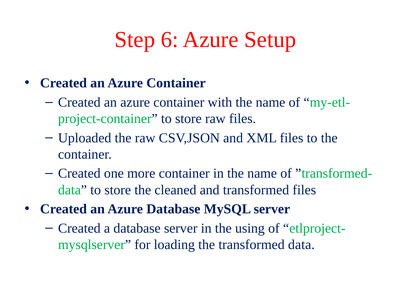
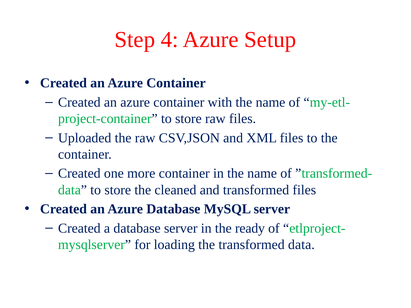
6: 6 -> 4 (170, 40)
using: using -> ready (250, 228)
